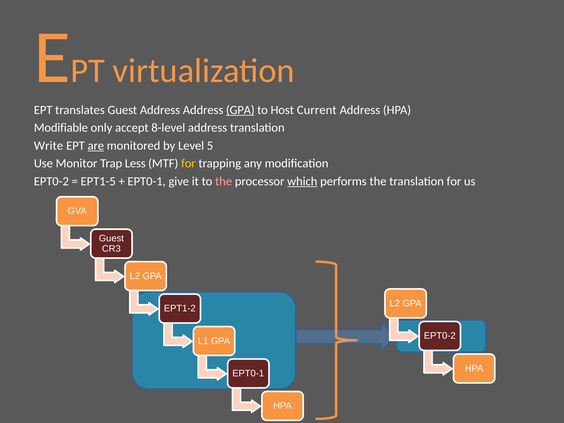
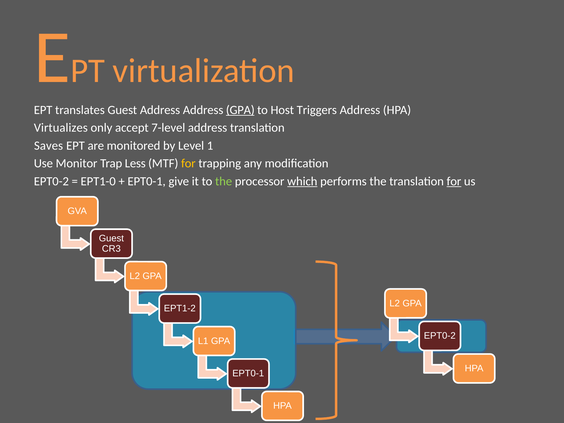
Current: Current -> Triggers (317, 110)
Modifiable: Modifiable -> Virtualizes (61, 128)
8-level: 8-level -> 7-level (168, 128)
Write: Write -> Saves (49, 146)
are underline: present -> none (96, 146)
5: 5 -> 1 (210, 146)
EPT1-5: EPT1-5 -> EPT1-0 (98, 181)
the colour: pink -> light green (224, 181)
for underline: none -> present (454, 181)
